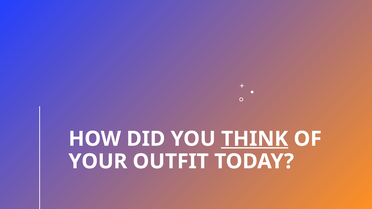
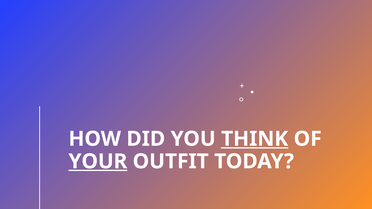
YOUR underline: none -> present (98, 162)
